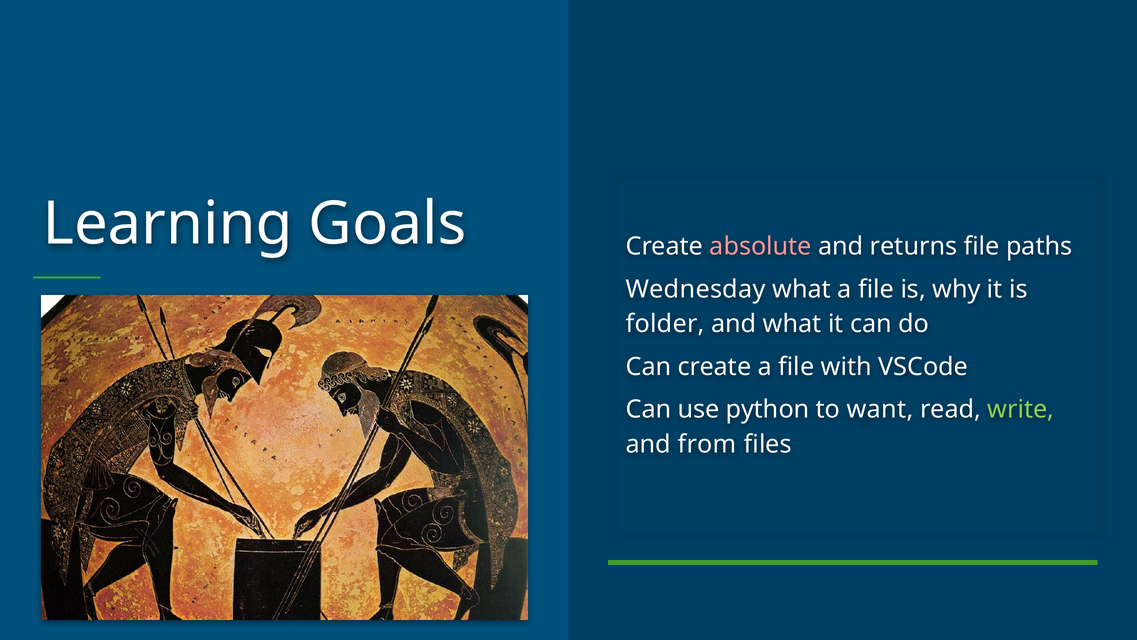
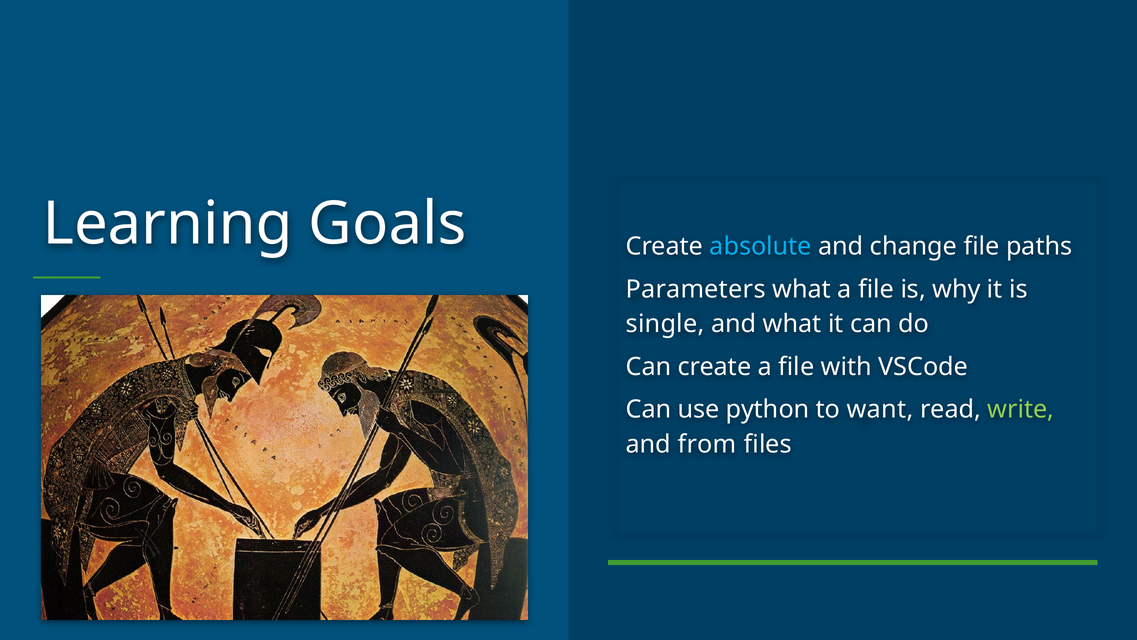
absolute colour: pink -> light blue (761, 246)
returns: returns -> change (914, 246)
Wednesday: Wednesday -> Parameters (696, 289)
folder: folder -> single (665, 324)
